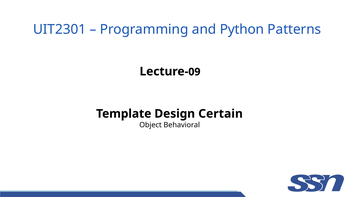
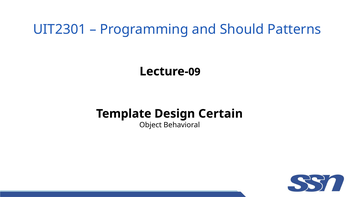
Python: Python -> Should (242, 29)
